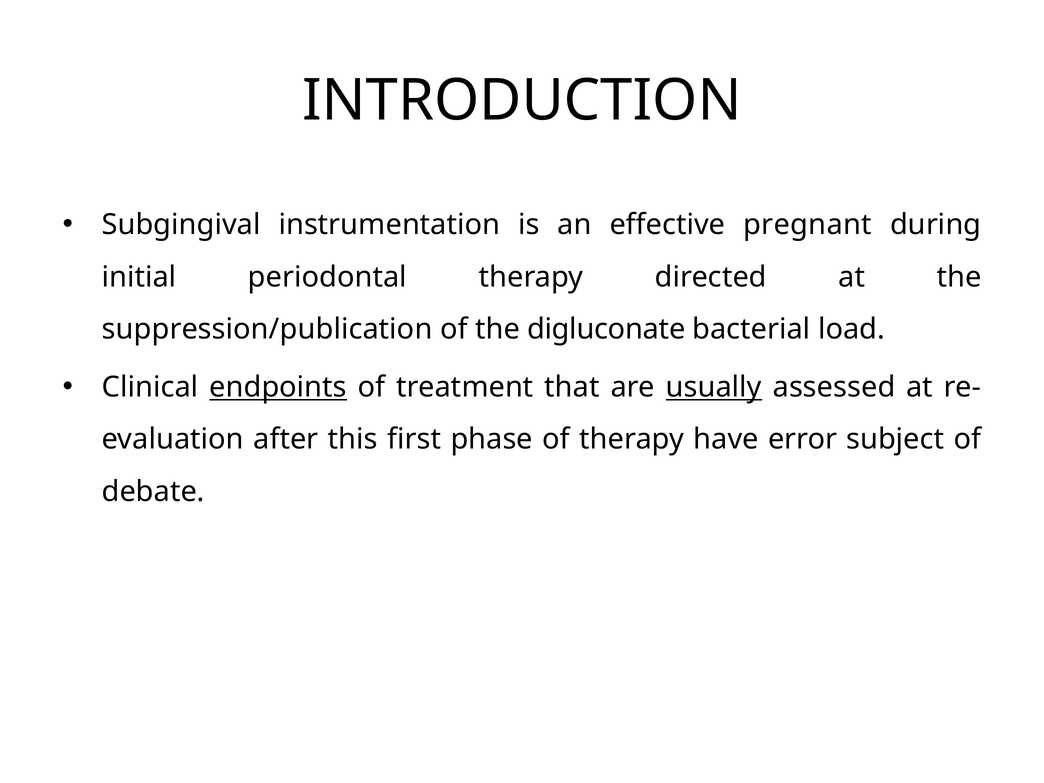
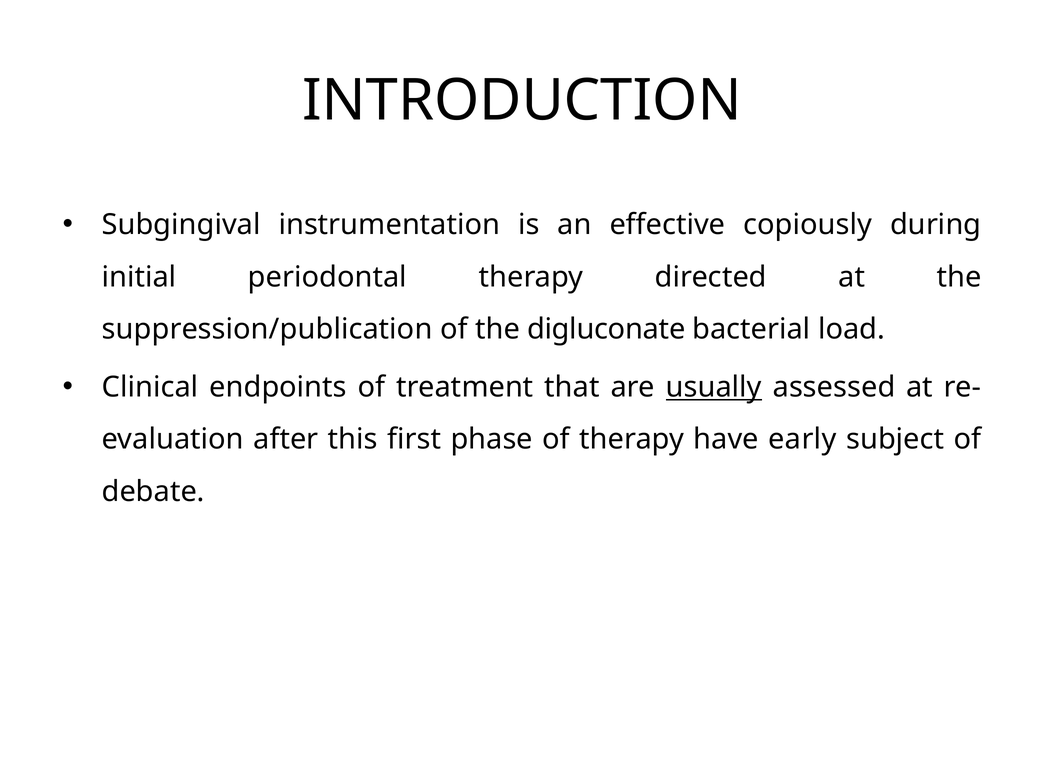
pregnant: pregnant -> copiously (808, 225)
endpoints underline: present -> none (278, 387)
error: error -> early (802, 439)
